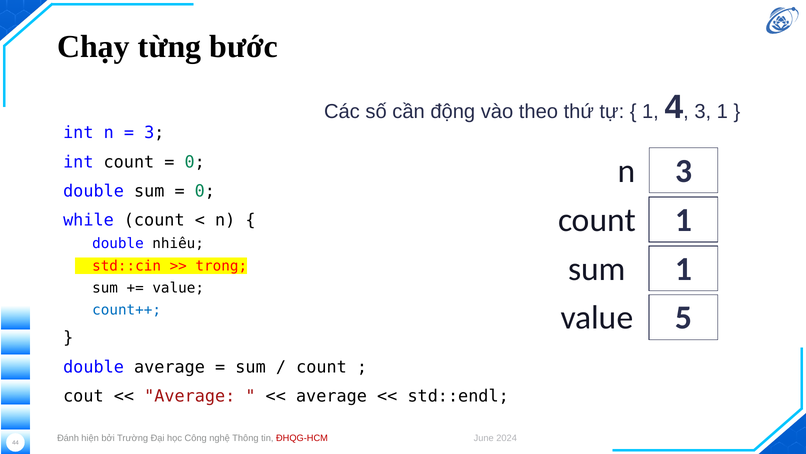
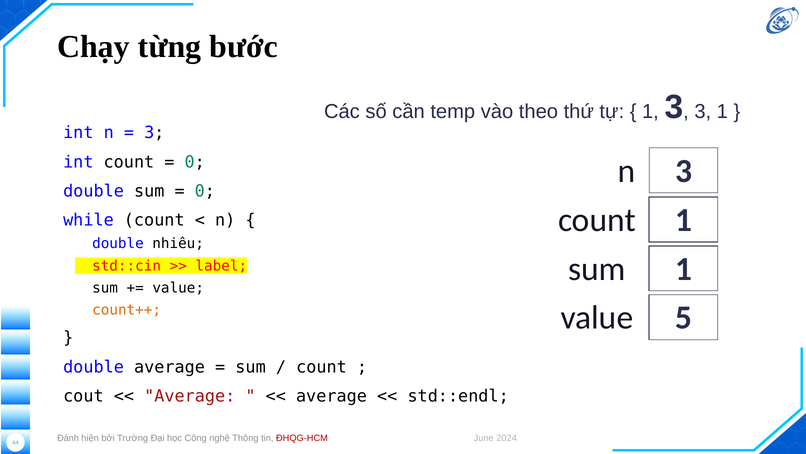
động: động -> temp (453, 111)
1 4: 4 -> 3 (674, 107)
trong: trong -> label (221, 265)
count++ colour: blue -> orange (127, 310)
